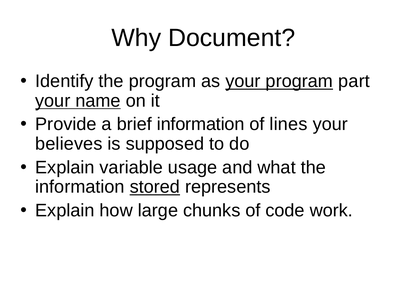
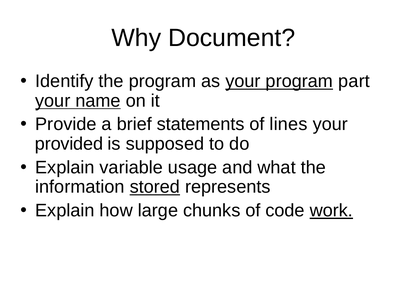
brief information: information -> statements (201, 124)
believes: believes -> provided (69, 143)
work underline: none -> present (331, 210)
